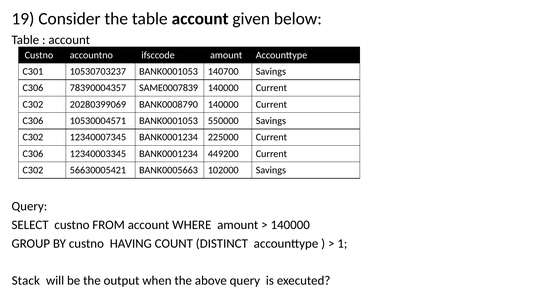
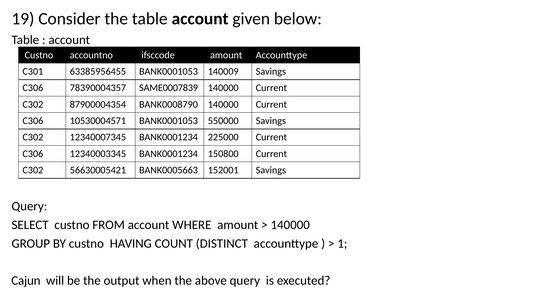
10530703237: 10530703237 -> 63385956455 (98, 72)
140700: 140700 -> 140009 (223, 72)
20280399069: 20280399069 -> 87900004354 (98, 104)
449200: 449200 -> 150800 (223, 154)
102000: 102000 -> 152001 (223, 170)
Stack: Stack -> Cajun (26, 281)
